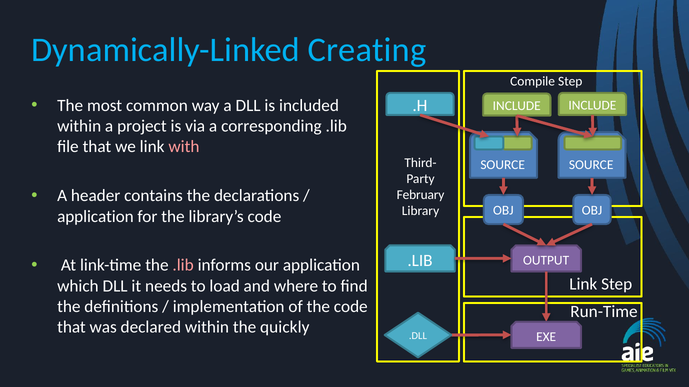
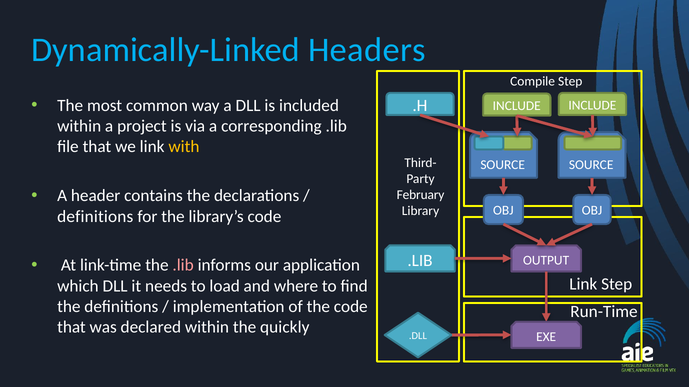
Creating: Creating -> Headers (367, 50)
with colour: pink -> yellow (184, 147)
application: application -> definitions (95, 217)
